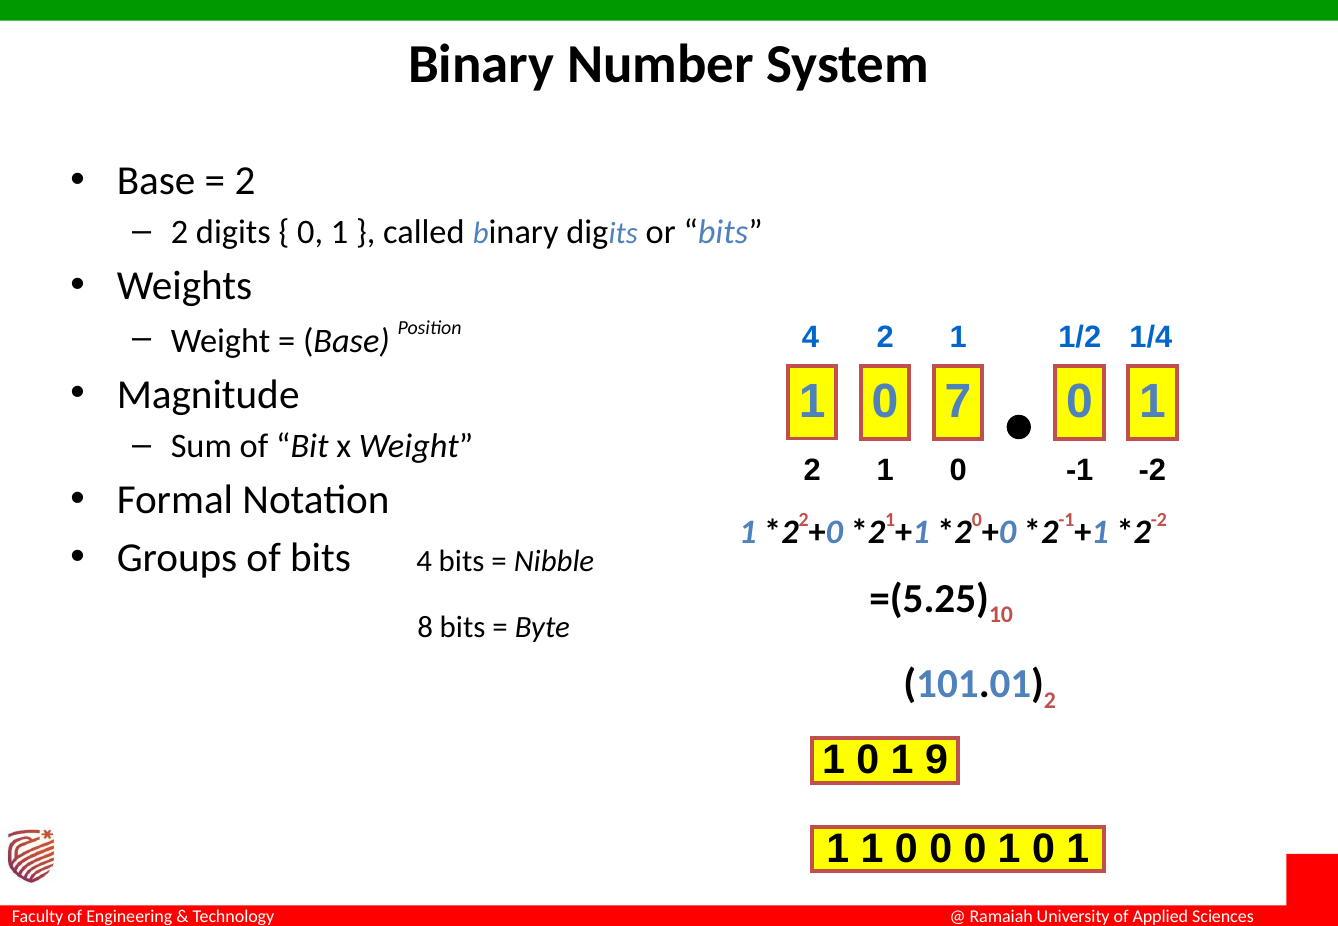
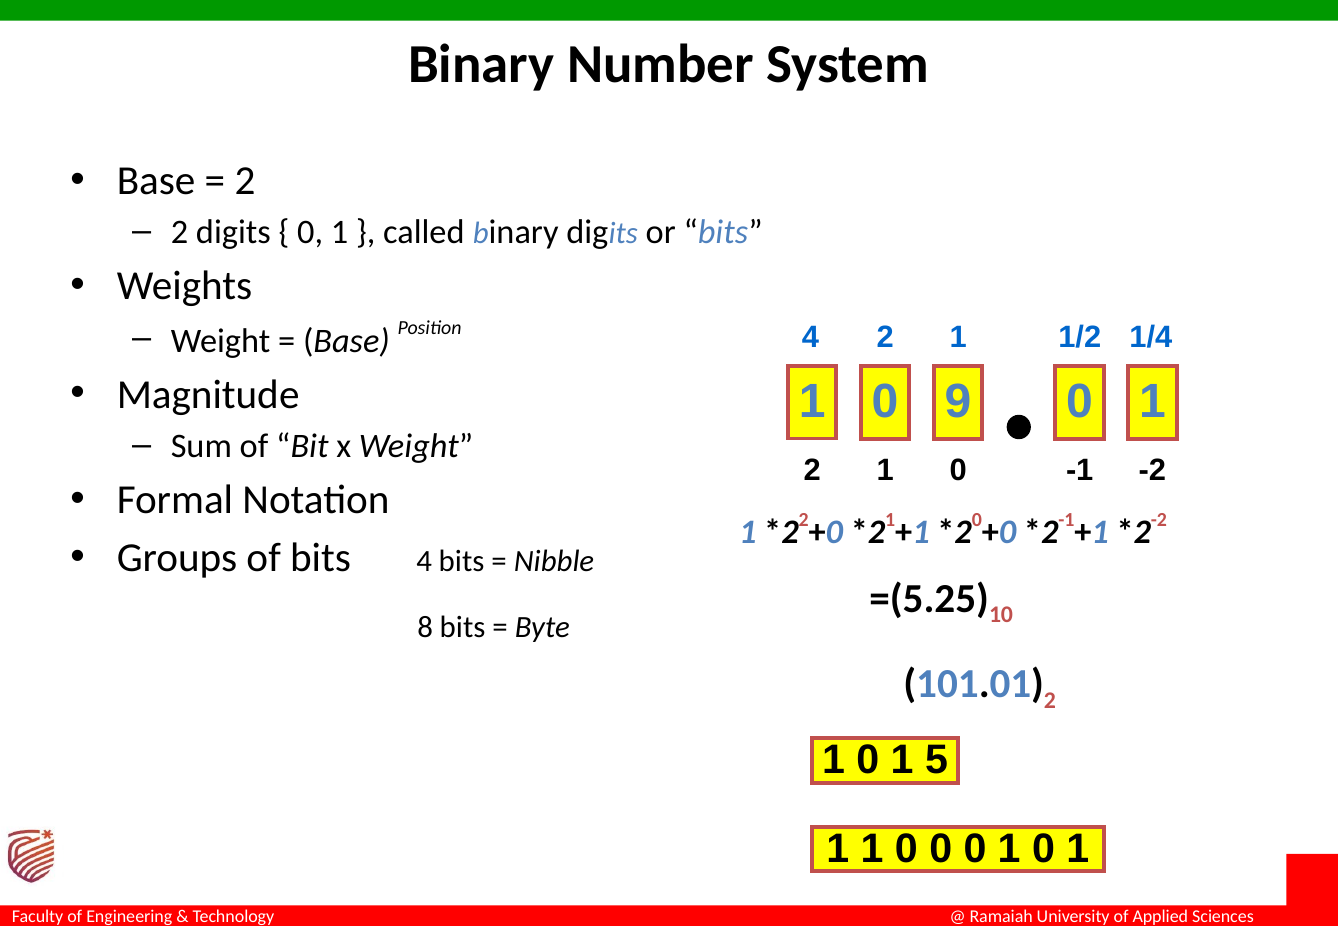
7: 7 -> 9 (958, 402)
9: 9 -> 5 (936, 760)
